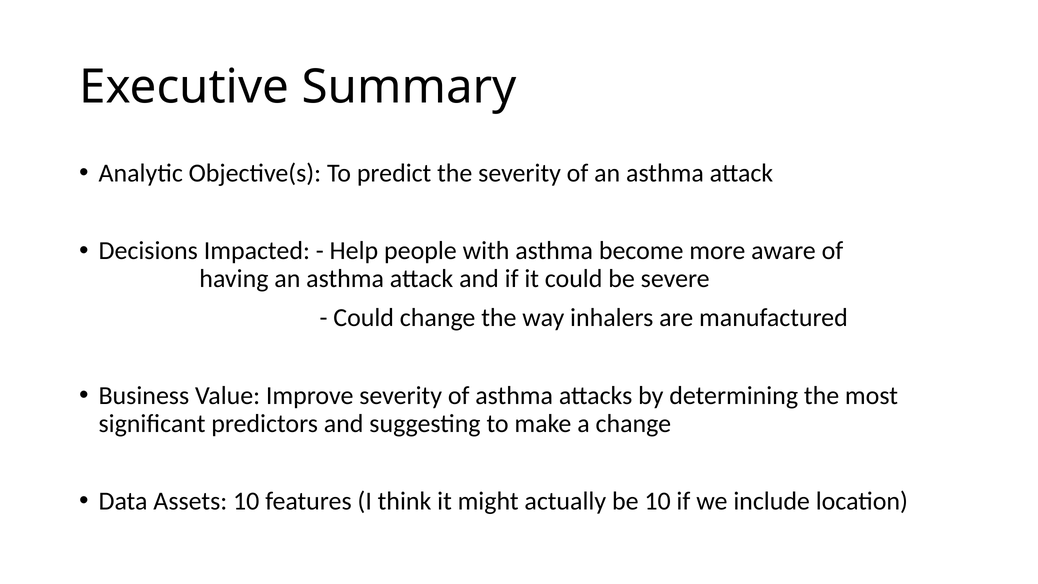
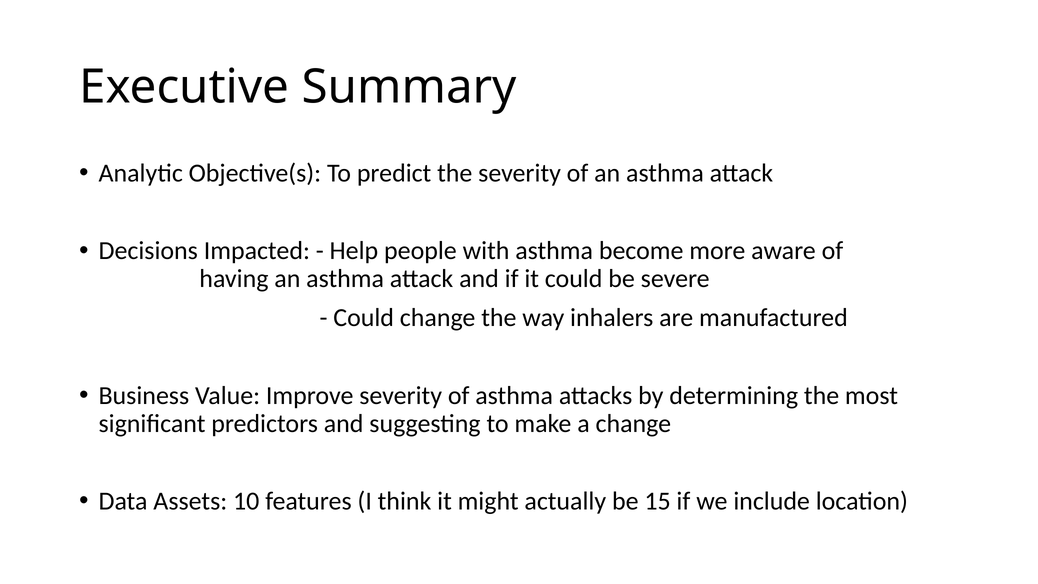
be 10: 10 -> 15 (658, 501)
